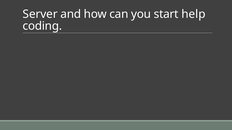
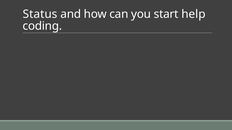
Server: Server -> Status (40, 14)
